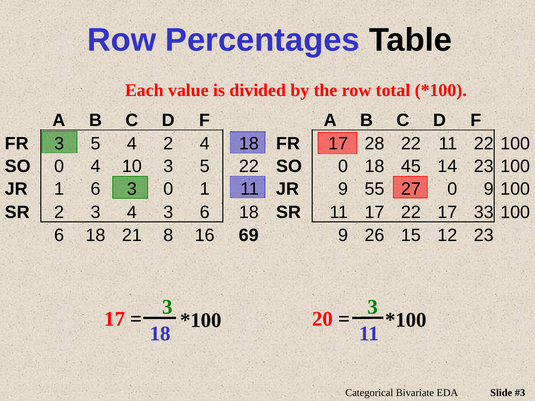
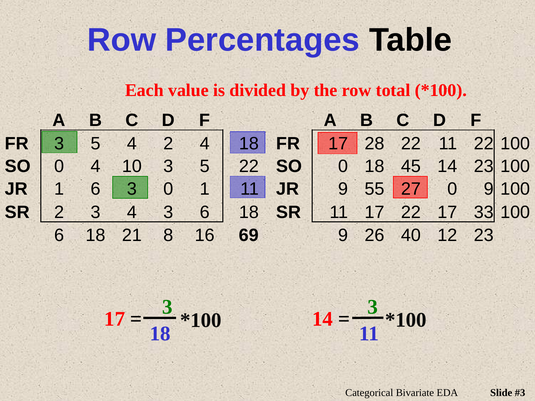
15: 15 -> 40 (411, 236)
20: 20 -> 14 (323, 319)
